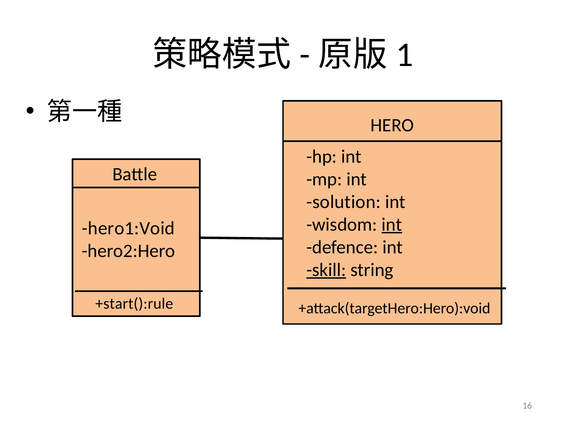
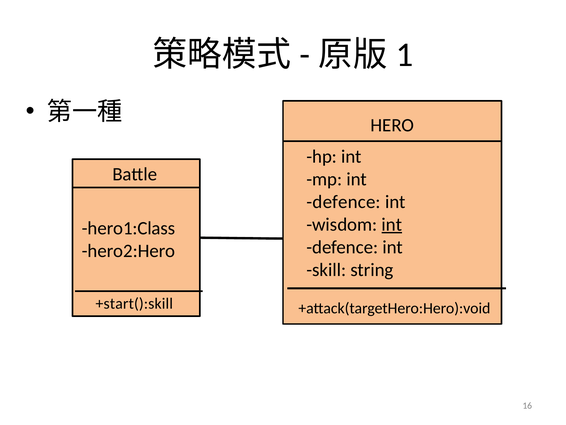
solution: solution -> defence (344, 202)
hero1:Void: hero1:Void -> hero1:Class (129, 228)
skill underline: present -> none (326, 270)
+start():rule: +start():rule -> +start():skill (134, 303)
